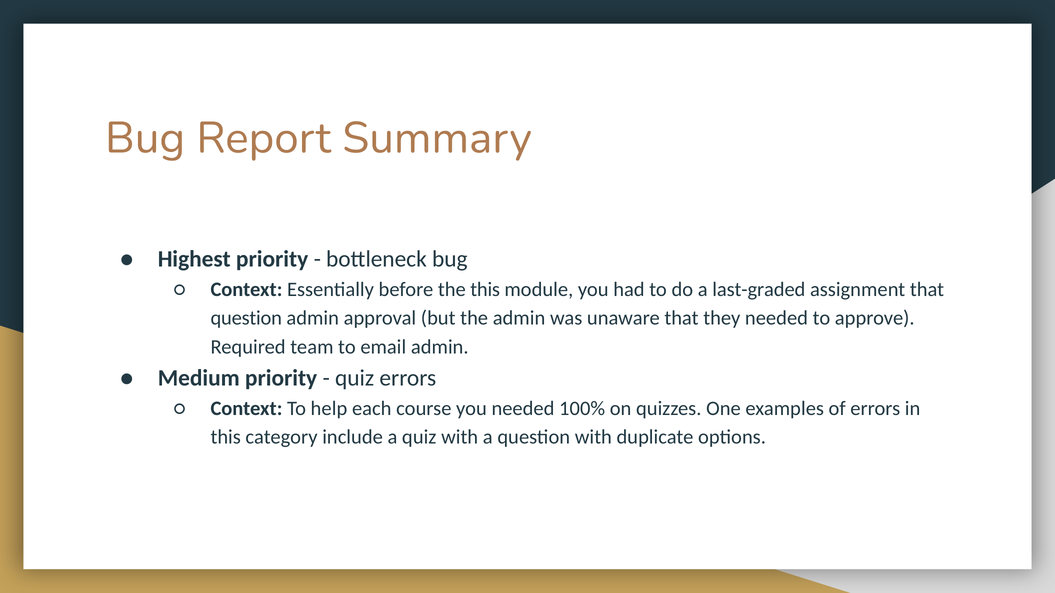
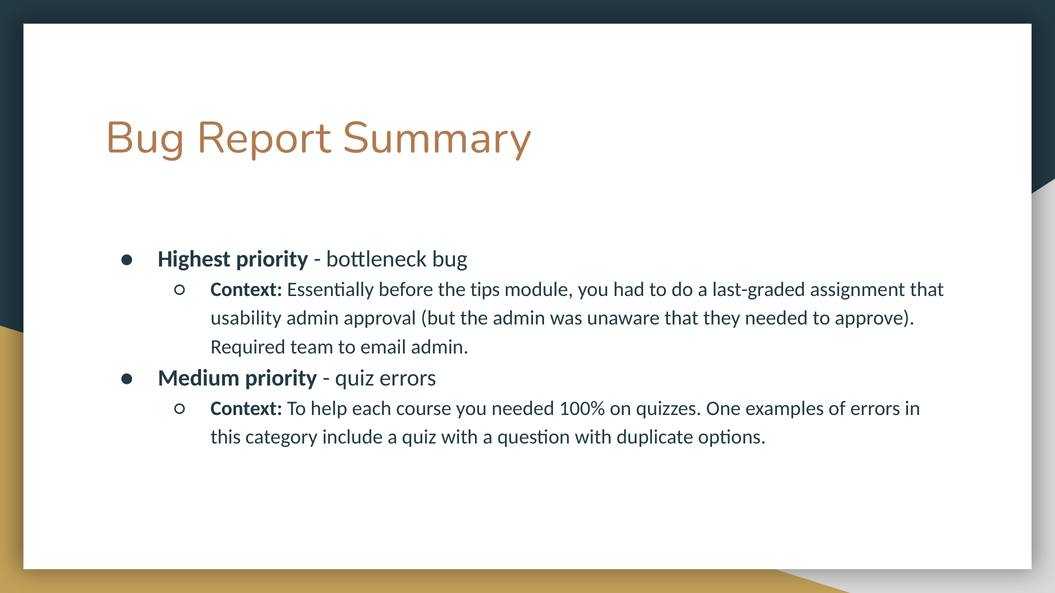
the this: this -> tips (485, 290)
question: question -> usability (246, 318)
